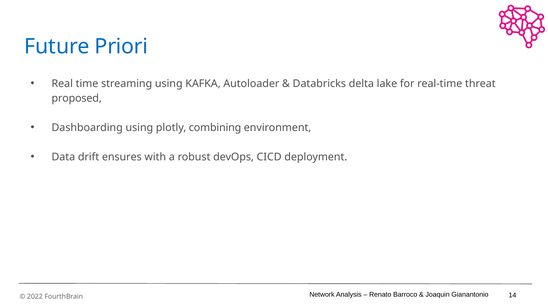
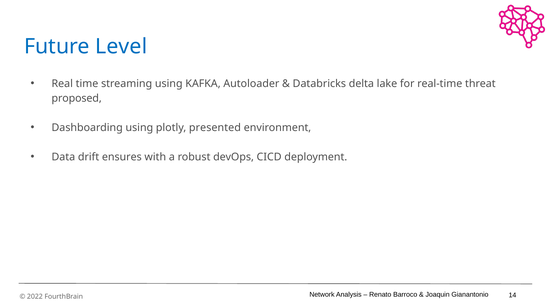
Priori: Priori -> Level (121, 46)
combining: combining -> presented (215, 128)
